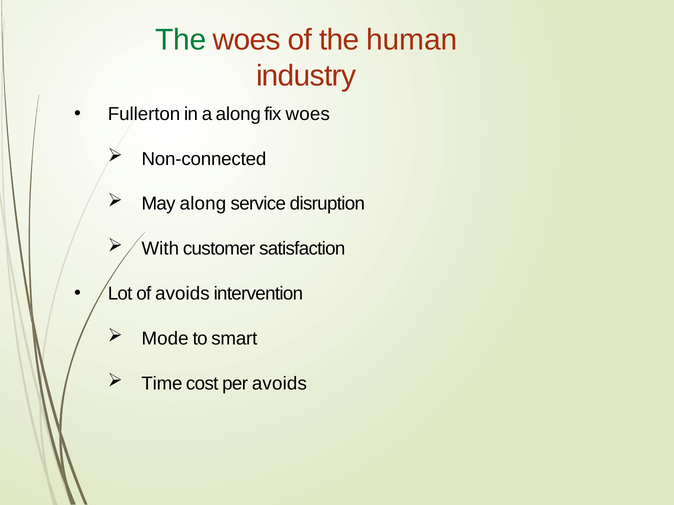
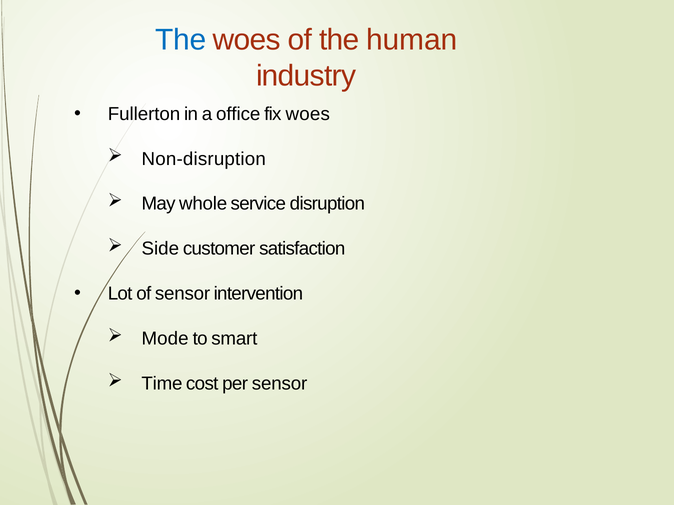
The colour: green -> blue (181, 40)
a along: along -> office (238, 114)
Non-connected: Non-connected -> Non-disruption (204, 159)
May along: along -> whole (203, 204)
With: With -> Side (160, 249)
of avoids: avoids -> sensor (183, 294)
per avoids: avoids -> sensor (280, 384)
